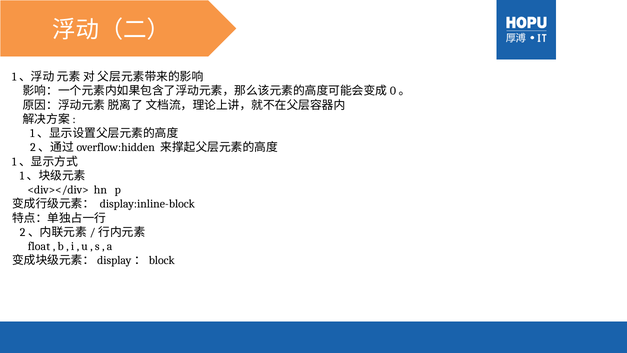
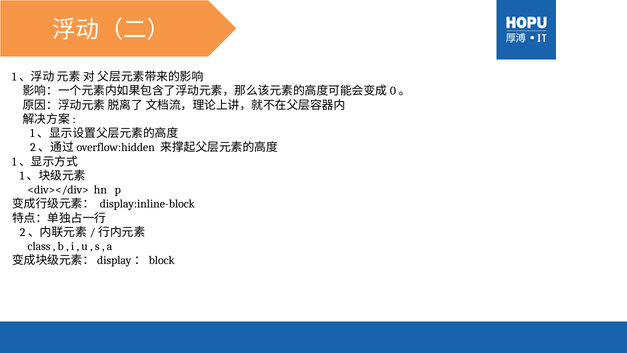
float: float -> class (39, 246)
